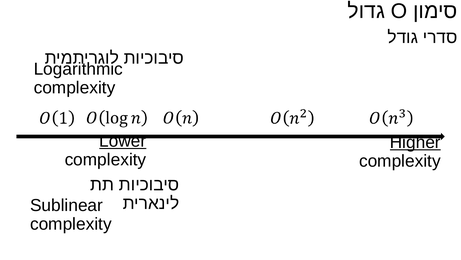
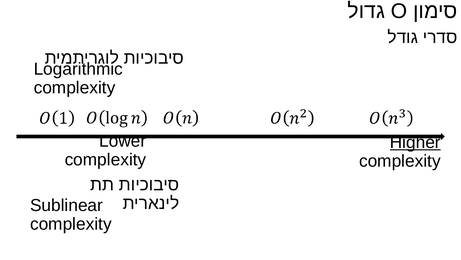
Lower underline: present -> none (123, 141)
